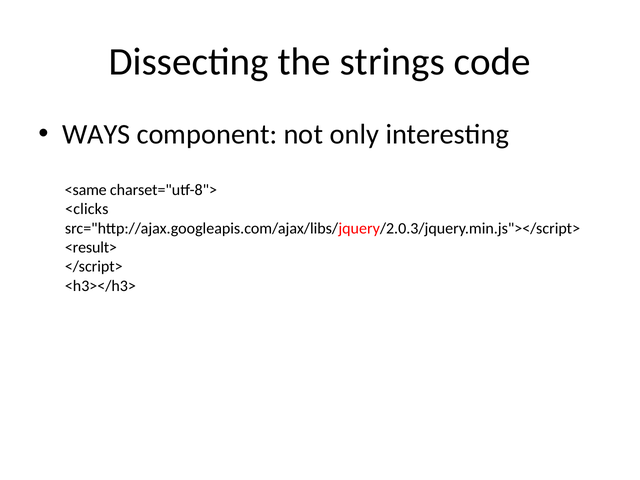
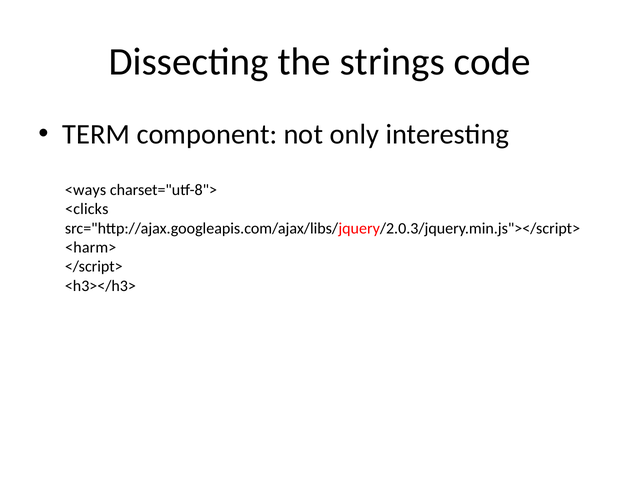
WAYS: WAYS -> TERM (96, 134)
<same: <same -> <ways (86, 190)
<result>: <result> -> <harm> (91, 247)
